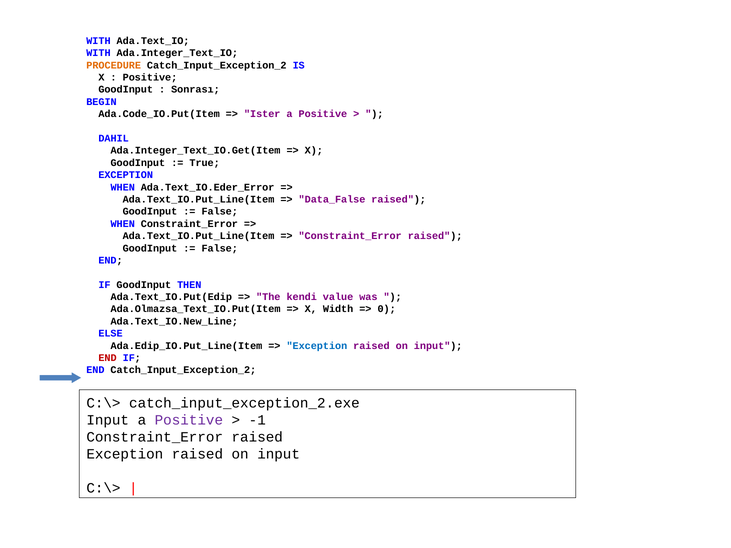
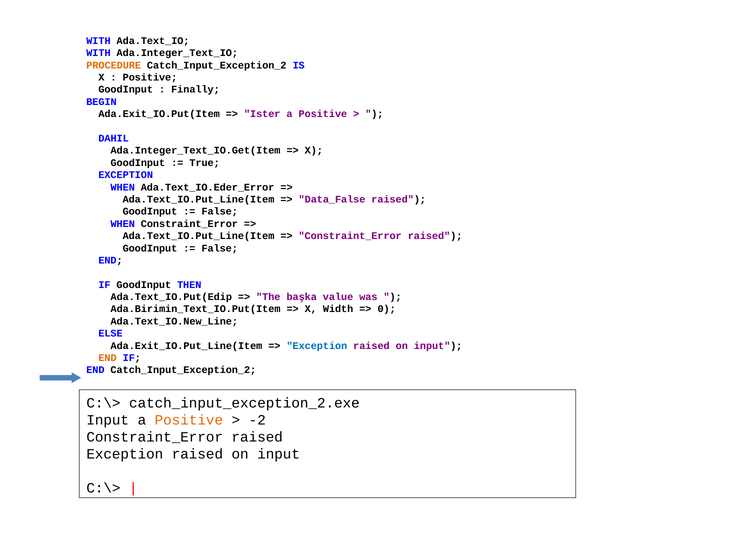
Sonrası: Sonrası -> Finally (195, 90)
Ada.Code_IO.Put(Item: Ada.Code_IO.Put(Item -> Ada.Exit_IO.Put(Item (159, 114)
kendi: kendi -> başka (302, 297)
Ada.Olmazsa_Text_IO.Put(Item: Ada.Olmazsa_Text_IO.Put(Item -> Ada.Birimin_Text_IO.Put(Item (196, 309)
Ada.Edip_IO.Put_Line(Item: Ada.Edip_IO.Put_Line(Item -> Ada.Exit_IO.Put_Line(Item (186, 346)
END colour: red -> orange (108, 358)
Positive colour: purple -> orange (189, 420)
-1: -1 -> -2 (257, 420)
